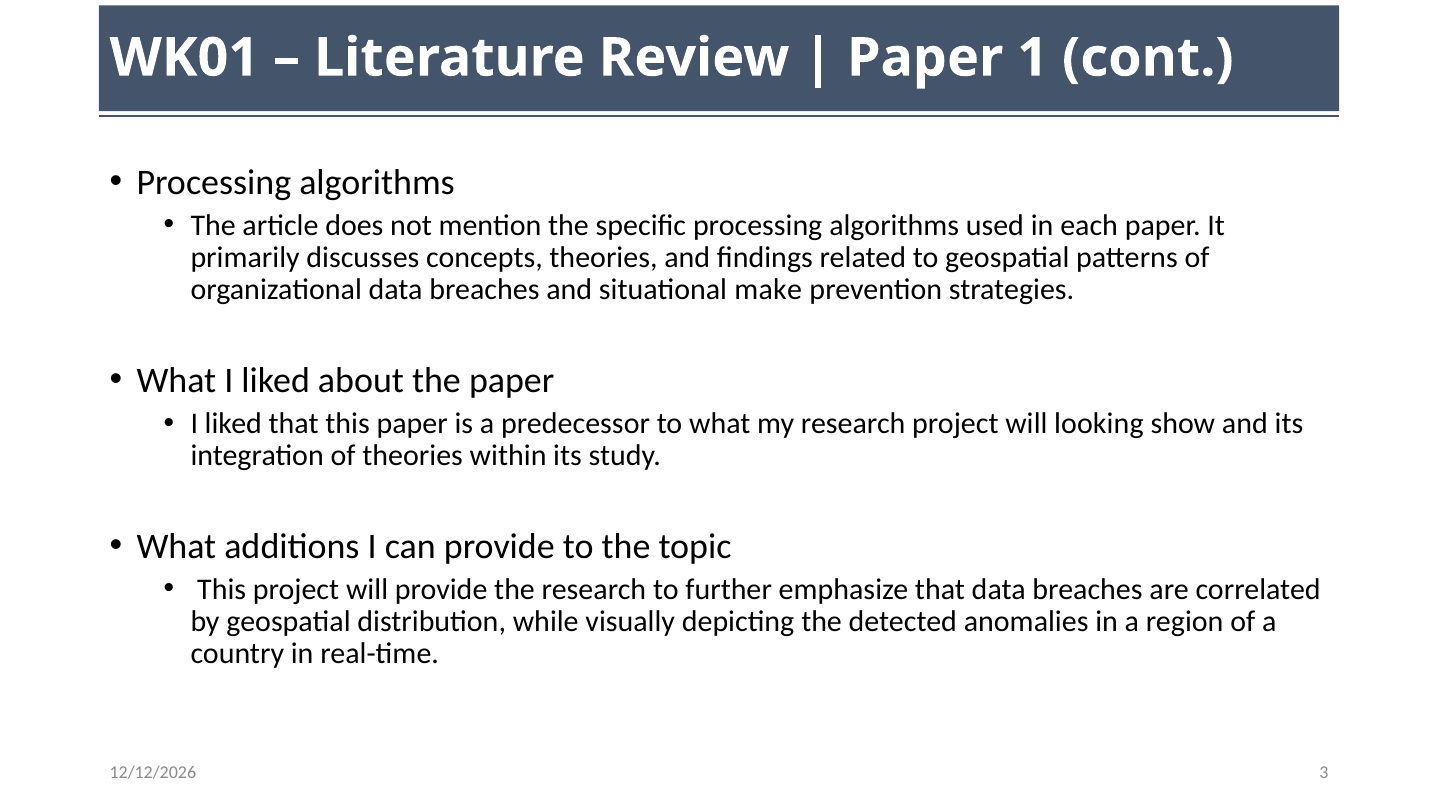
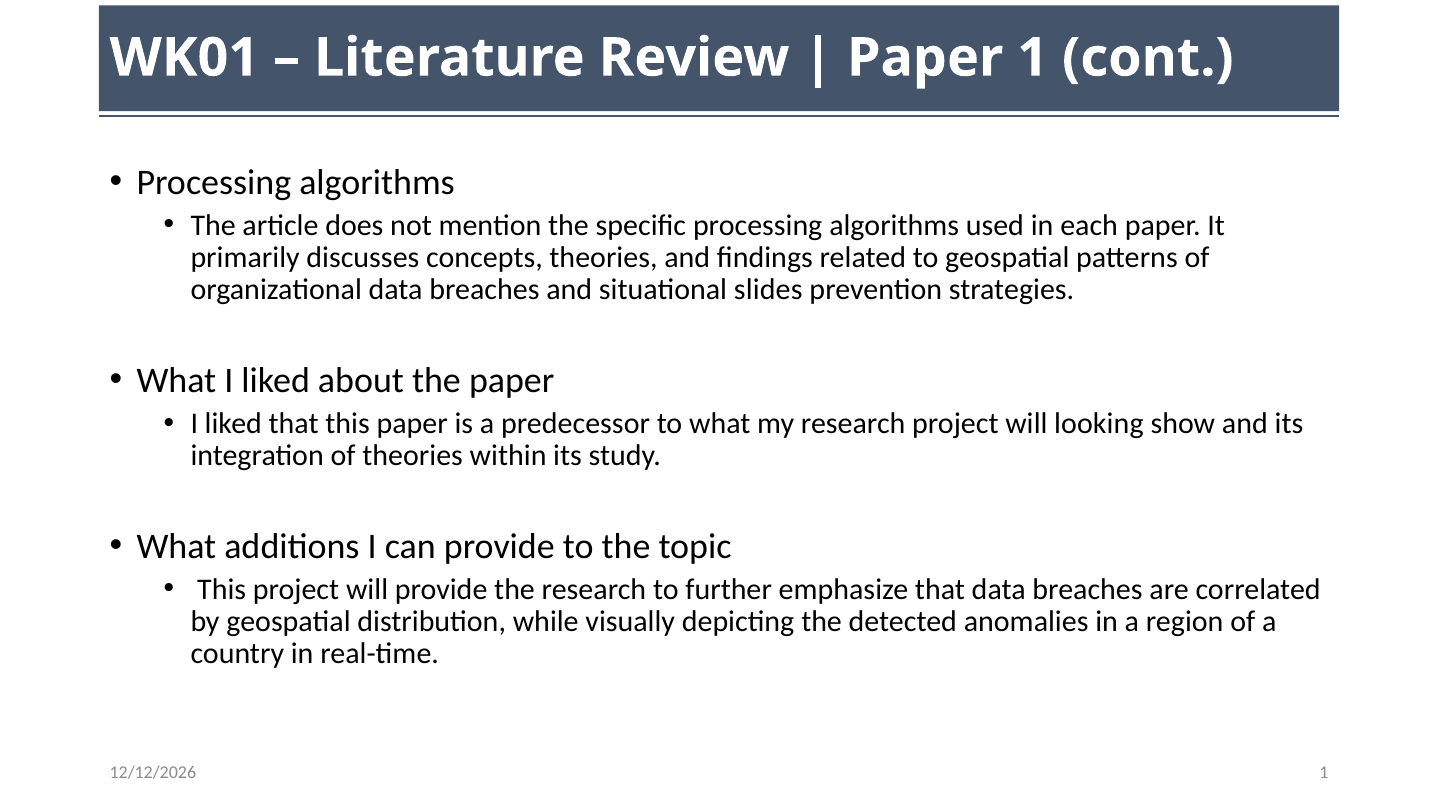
make: make -> slides (768, 290)
3: 3 -> 1 (1324, 772)
